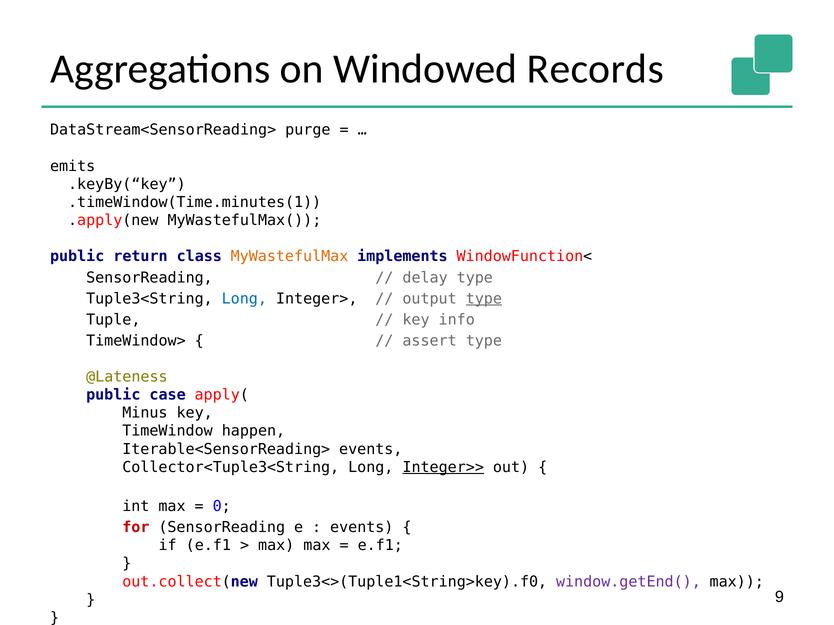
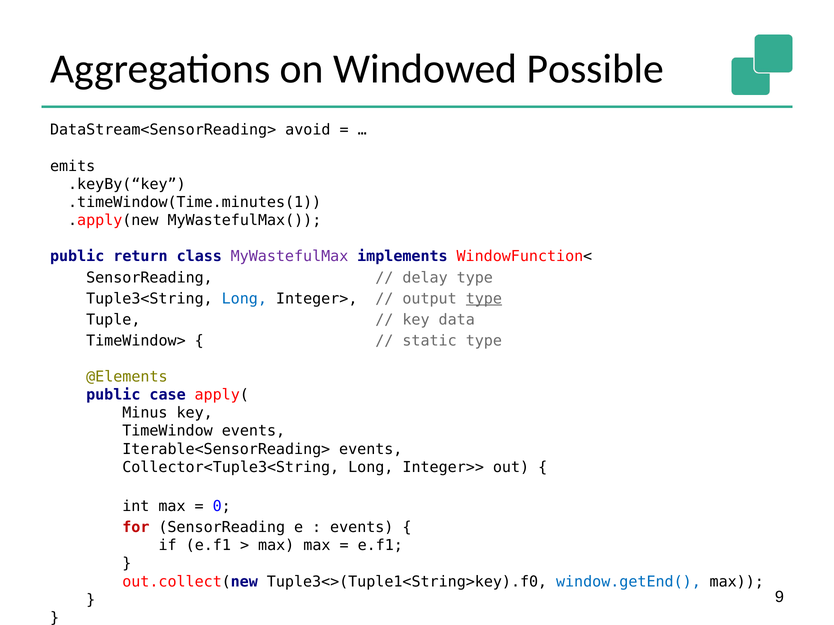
Records: Records -> Possible (595, 69)
purge: purge -> avoid (308, 130)
MyWastefulMax colour: orange -> purple (290, 257)
info: info -> data (457, 320)
assert: assert -> static (430, 341)
@Lateness: @Lateness -> @Elements (127, 377)
TimeWindow happen: happen -> events (253, 431)
Integer>> underline: present -> none (443, 468)
window.getEnd( colour: purple -> blue (628, 582)
